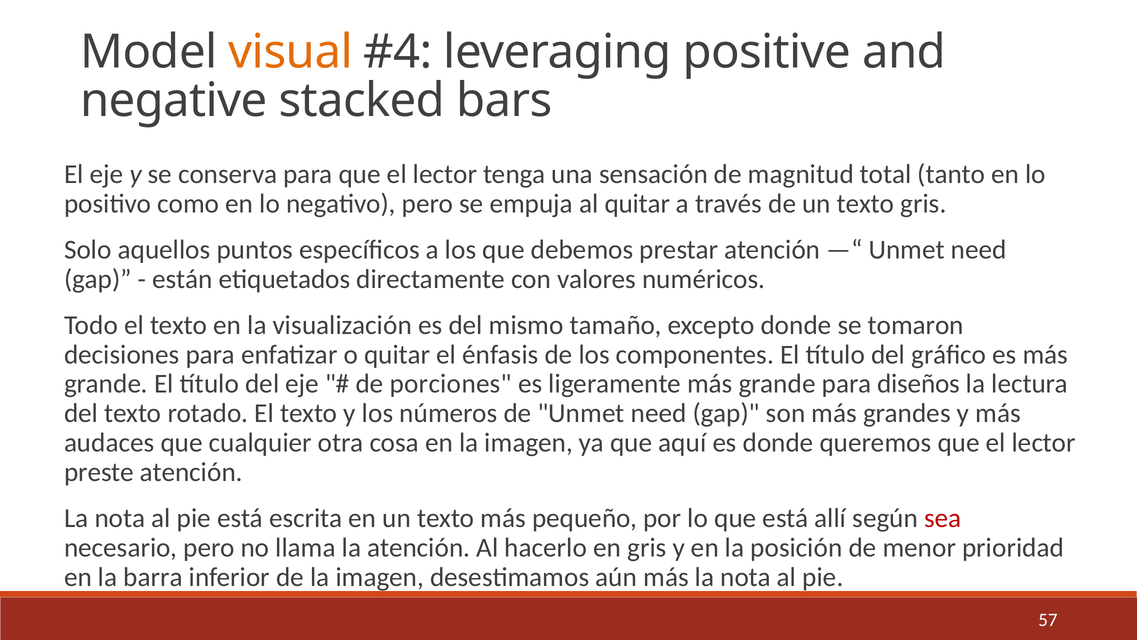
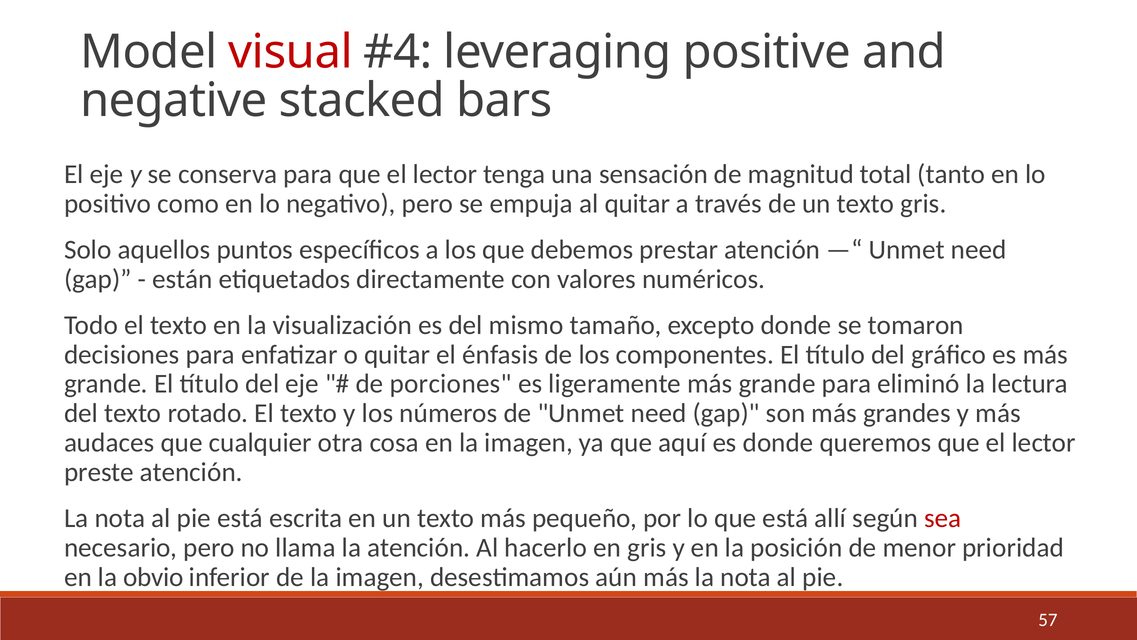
visual colour: orange -> red (291, 52)
diseños: diseños -> eliminó (918, 384)
barra: barra -> obvio (153, 577)
